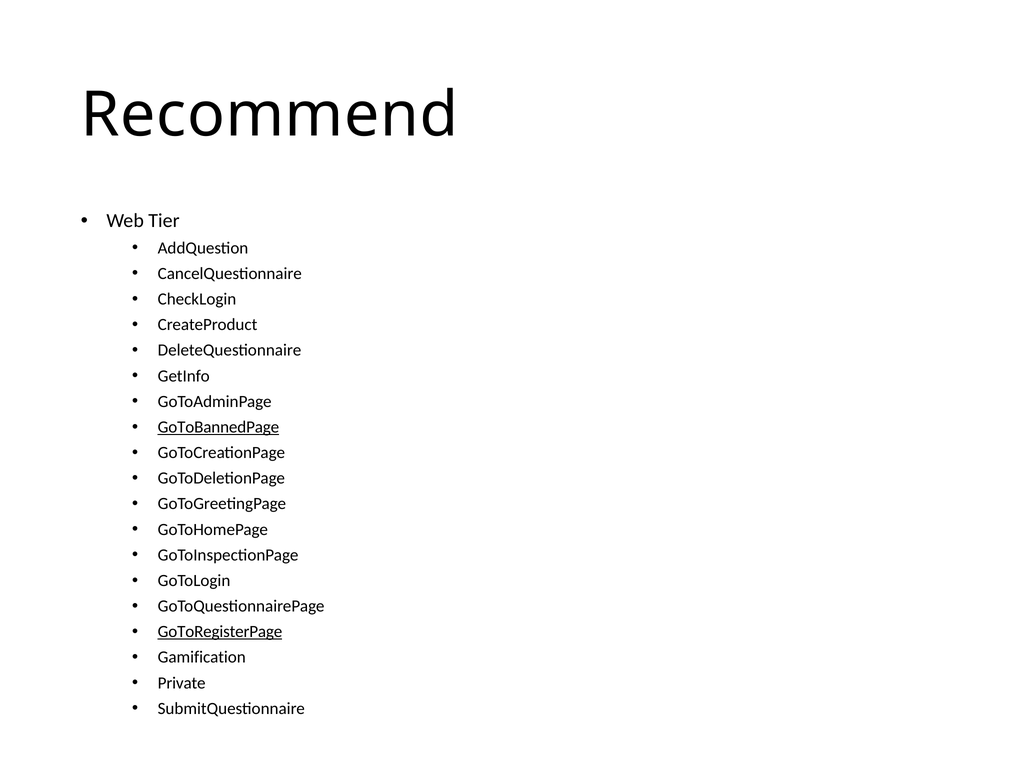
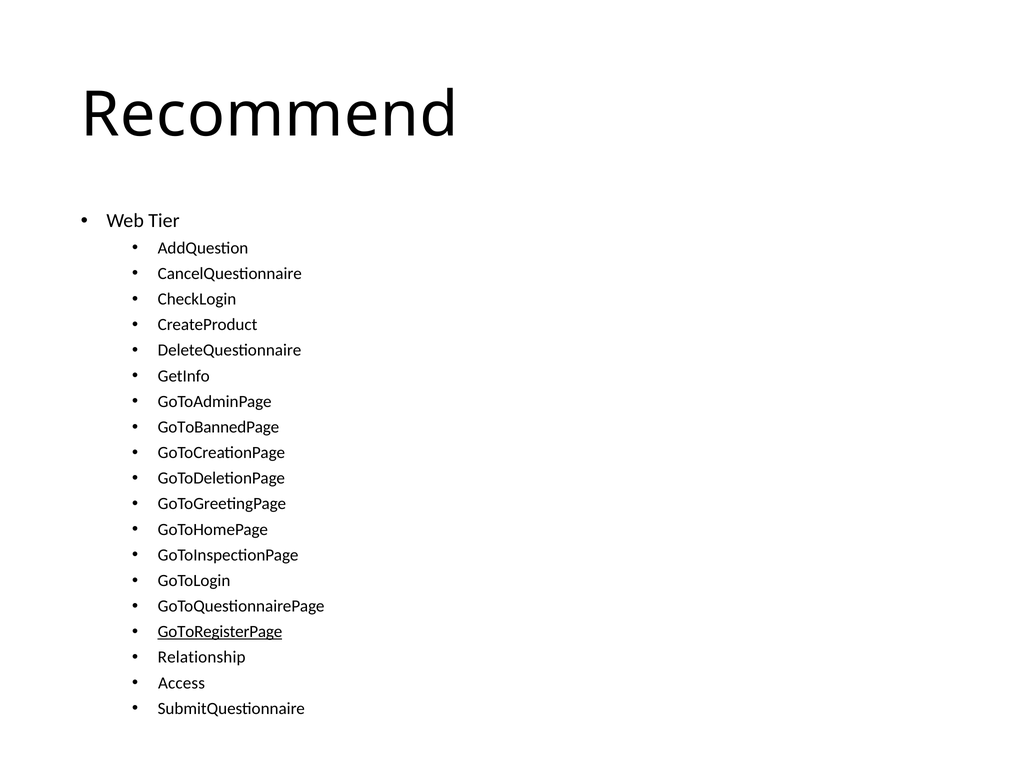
GoToBannedPage underline: present -> none (218, 427)
Gamification: Gamification -> Relationship (202, 657)
Private: Private -> Access (182, 682)
